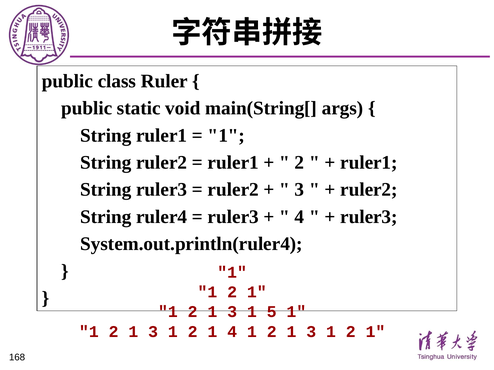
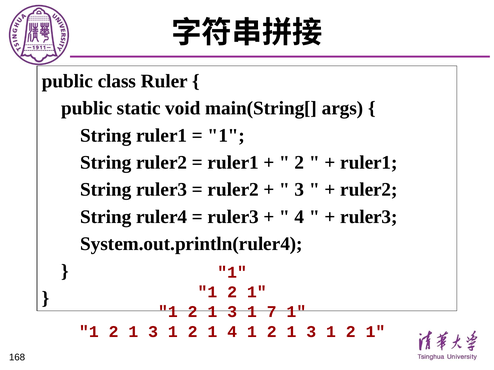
5: 5 -> 7 (272, 312)
